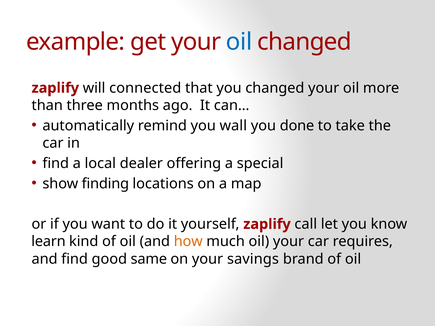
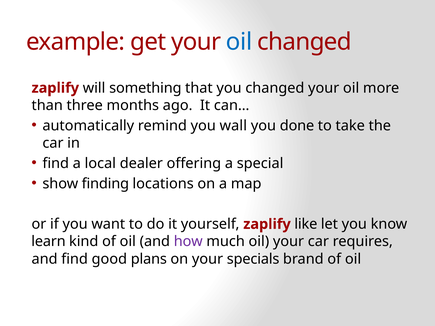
connected: connected -> something (145, 88)
call: call -> like (306, 224)
how colour: orange -> purple (188, 242)
same: same -> plans (149, 259)
savings: savings -> specials (253, 259)
